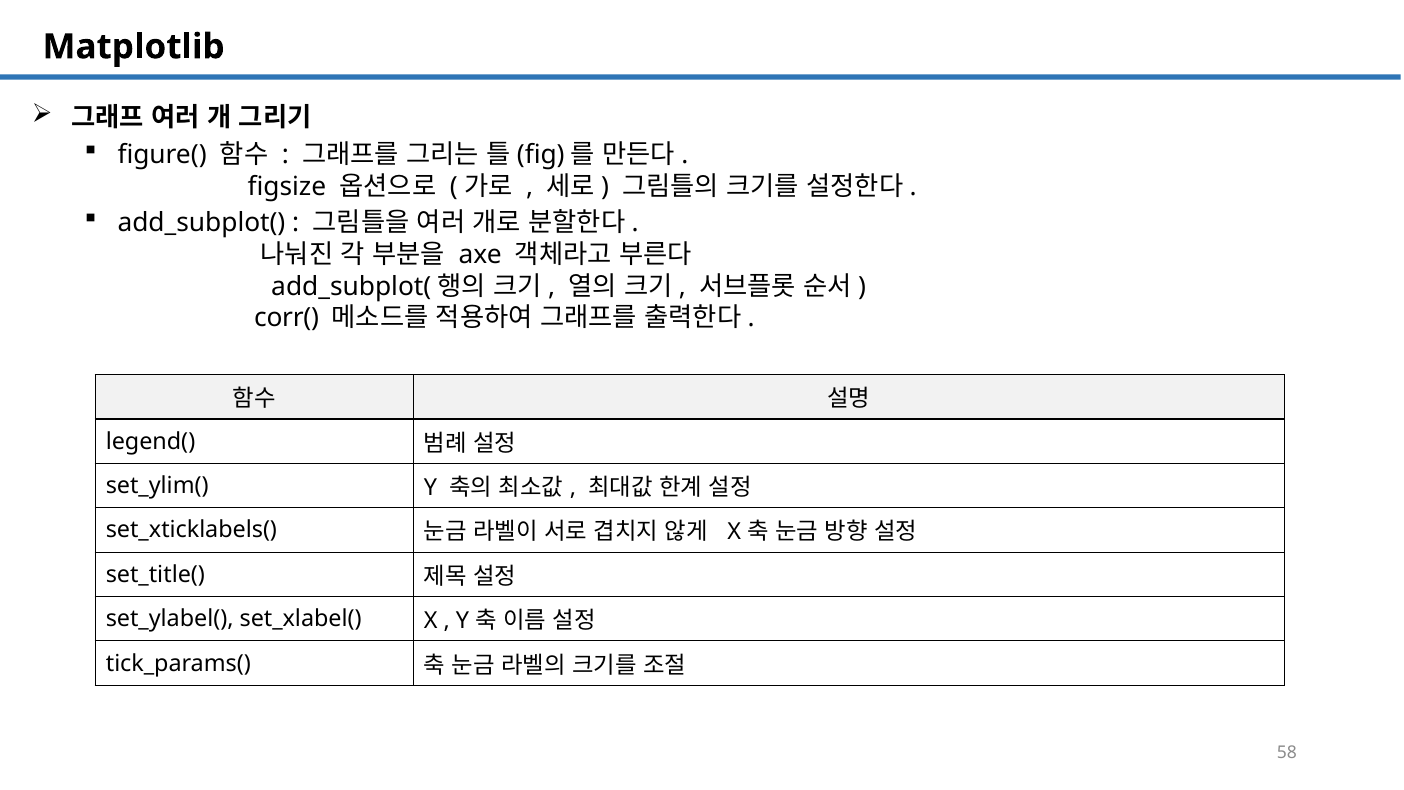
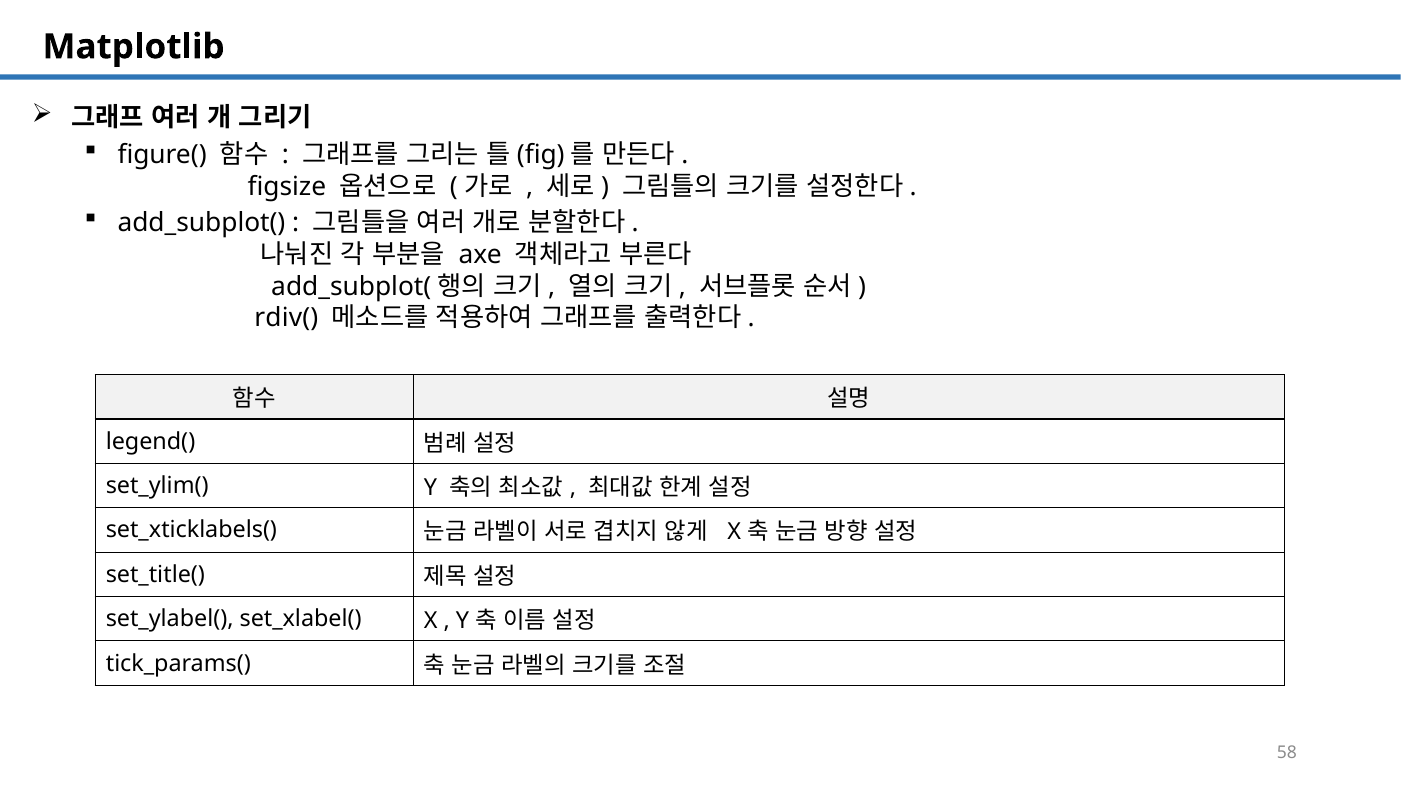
corr(: corr( -> rdiv( (286, 318)
